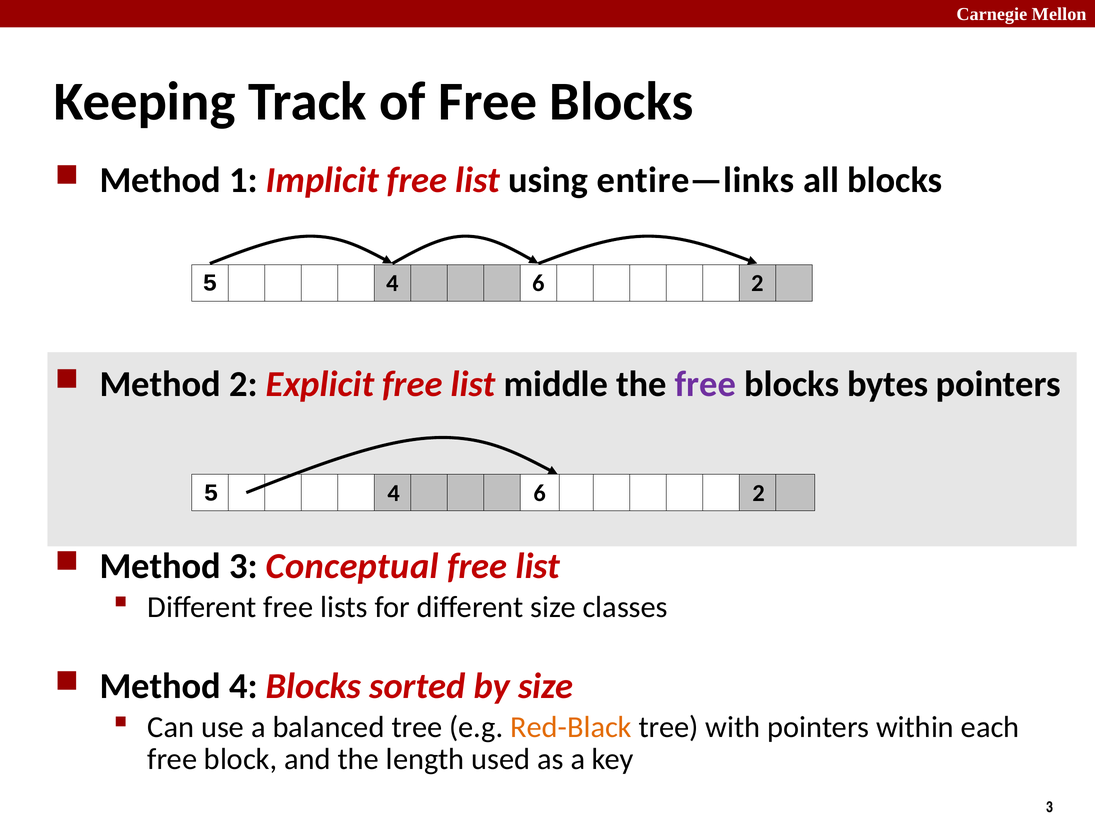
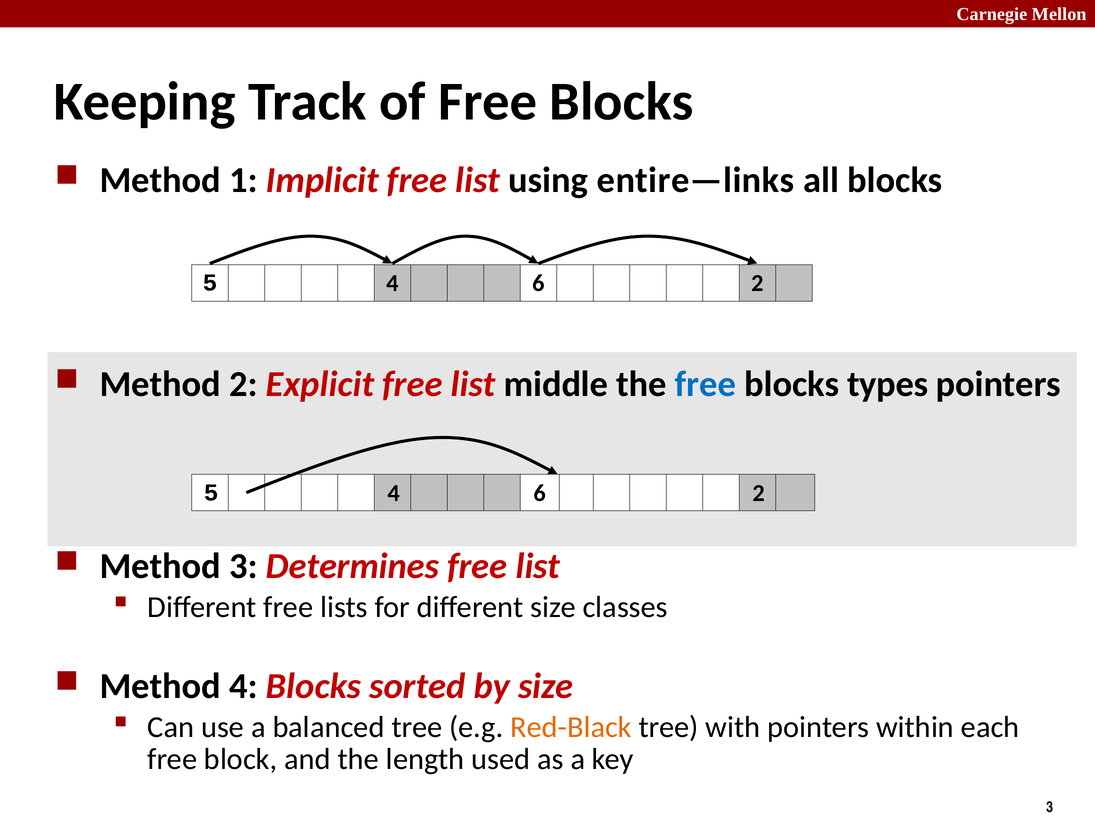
free colour: purple -> blue (705, 384)
bytes: bytes -> types (888, 384)
Conceptual: Conceptual -> Determines (352, 566)
